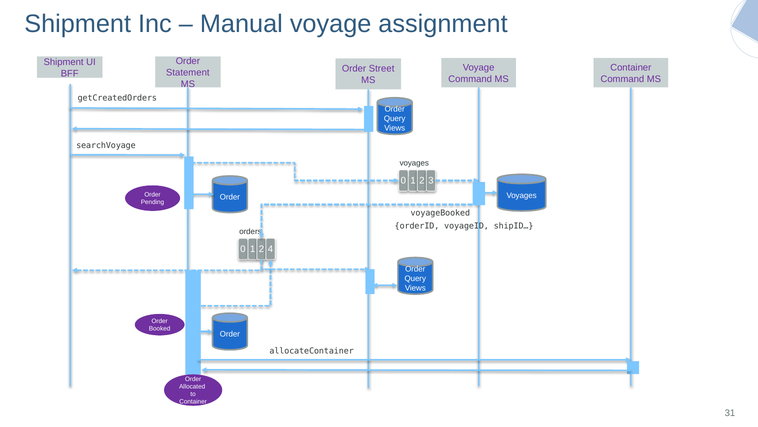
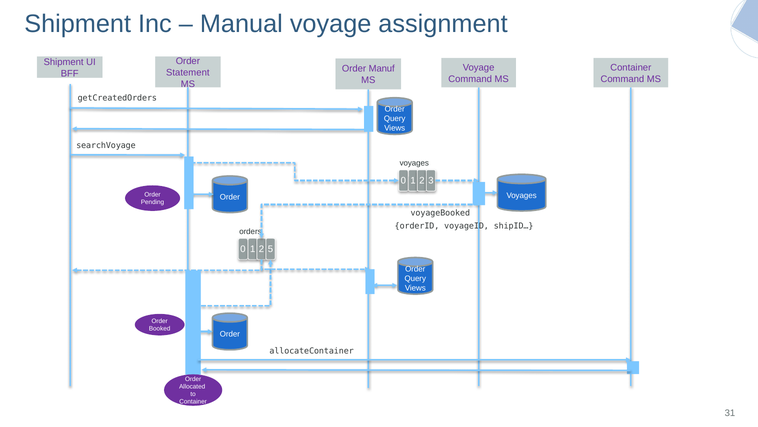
Street: Street -> Manuf (382, 69)
4: 4 -> 5 (270, 249)
